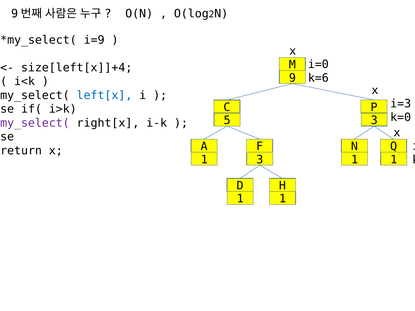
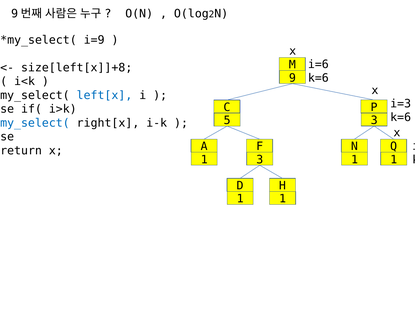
i=0: i=0 -> i=6 (318, 64)
size[left[x]]+4: size[left[x]]+4 -> size[left[x]]+8 (77, 68)
k=0: k=0 -> k=6 (401, 118)
my_select( colour: purple -> blue (35, 123)
